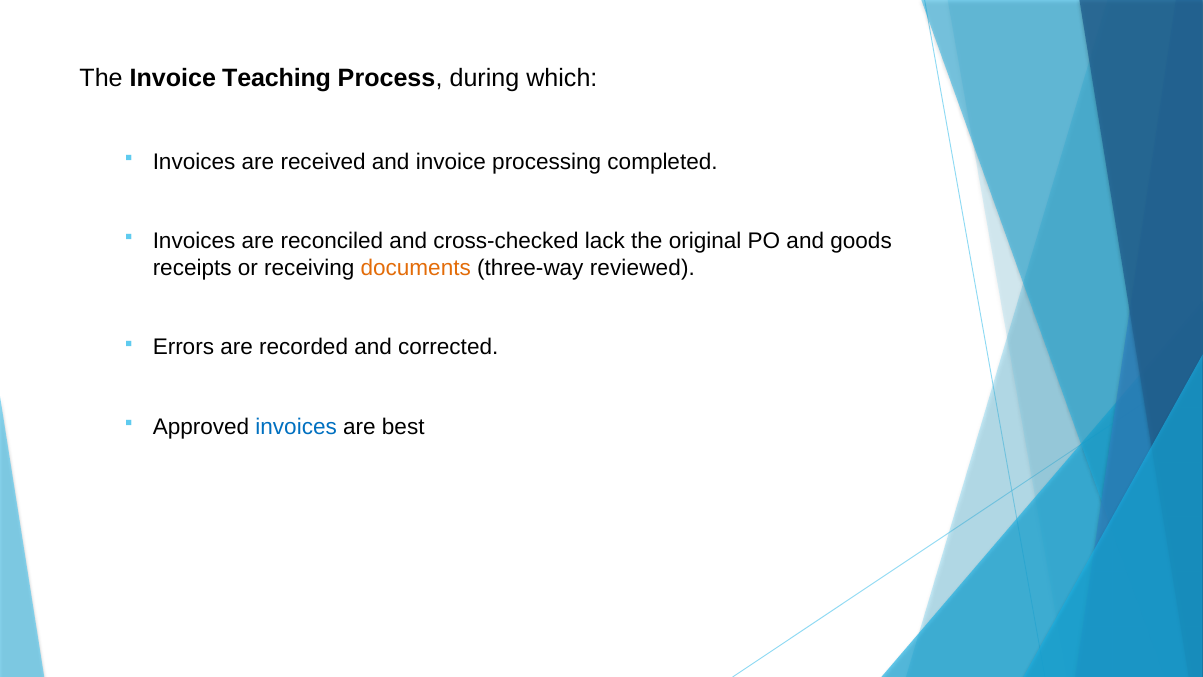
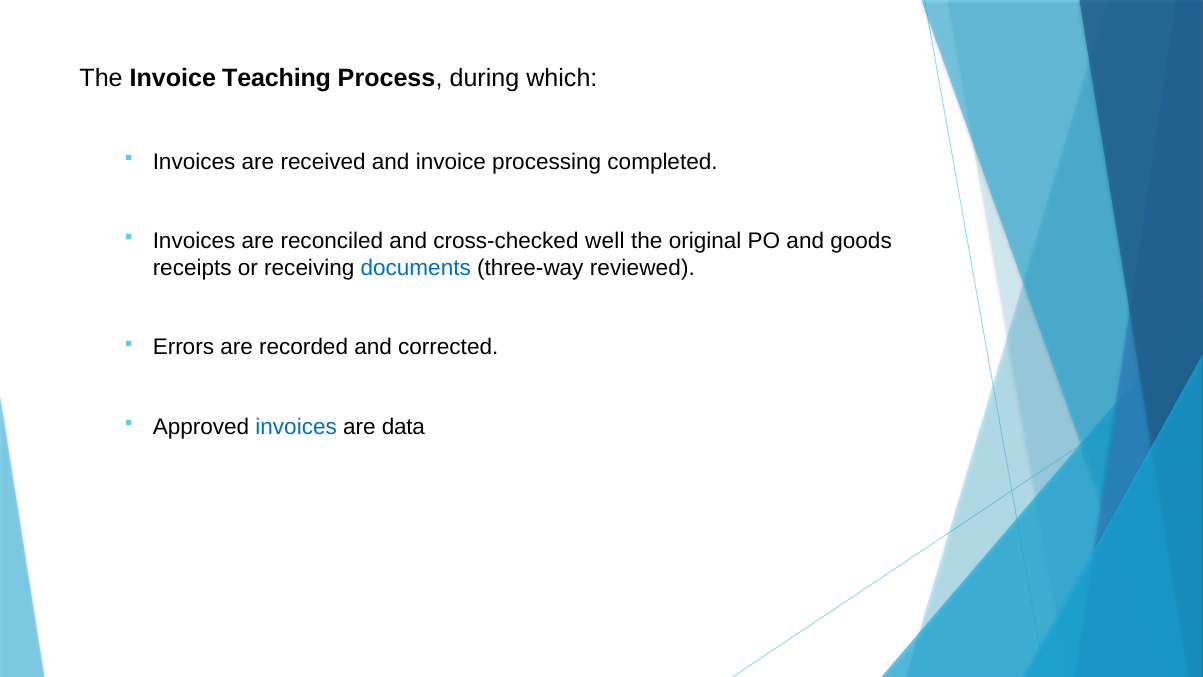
lack: lack -> well (605, 241)
documents colour: orange -> blue (416, 268)
best: best -> data (403, 426)
